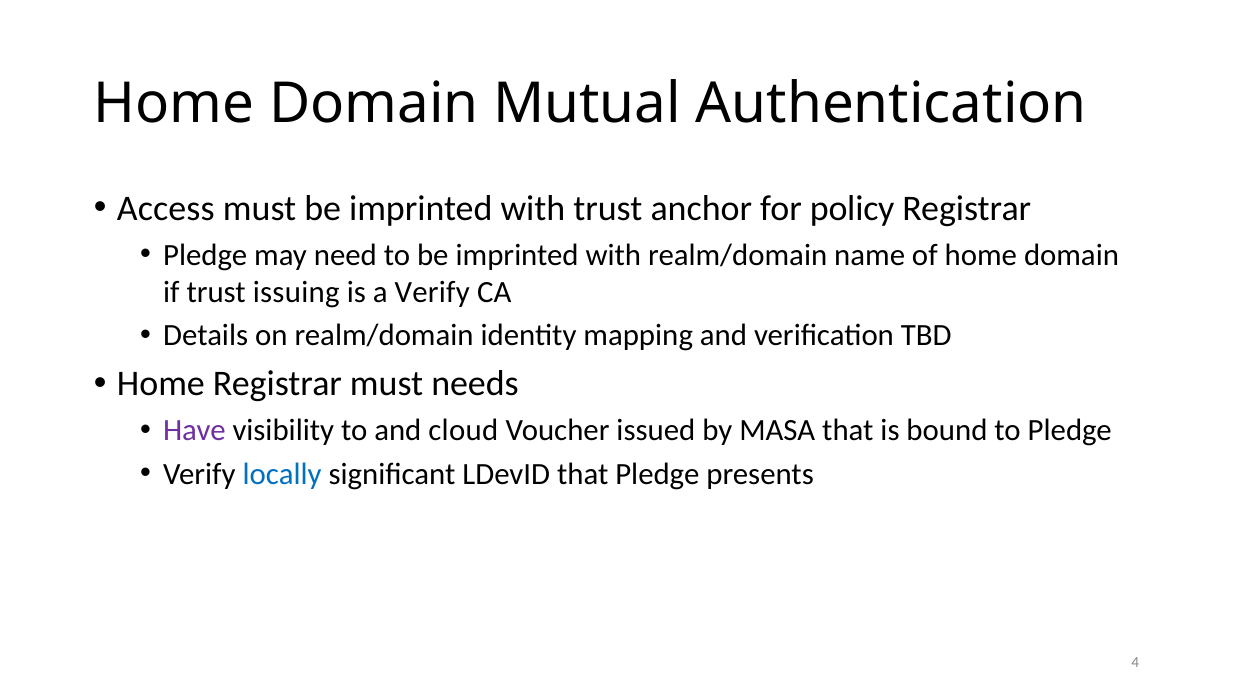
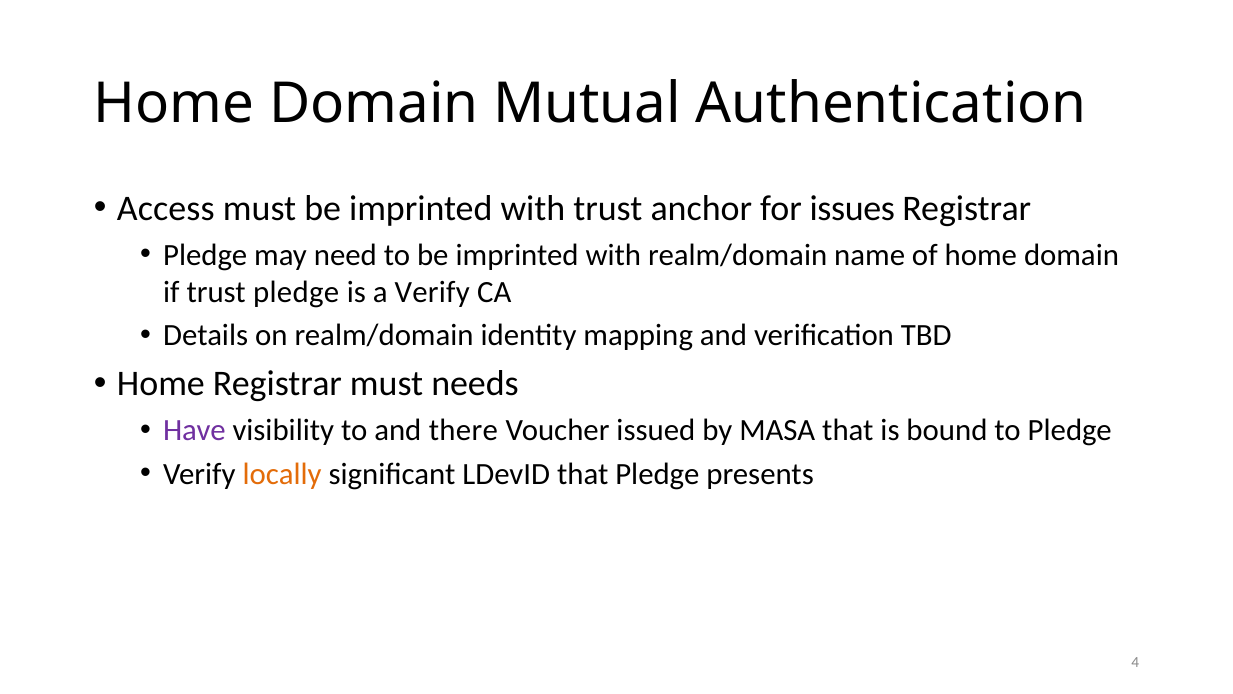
policy: policy -> issues (852, 208)
trust issuing: issuing -> pledge (296, 292)
cloud: cloud -> there (463, 431)
locally colour: blue -> orange (282, 474)
